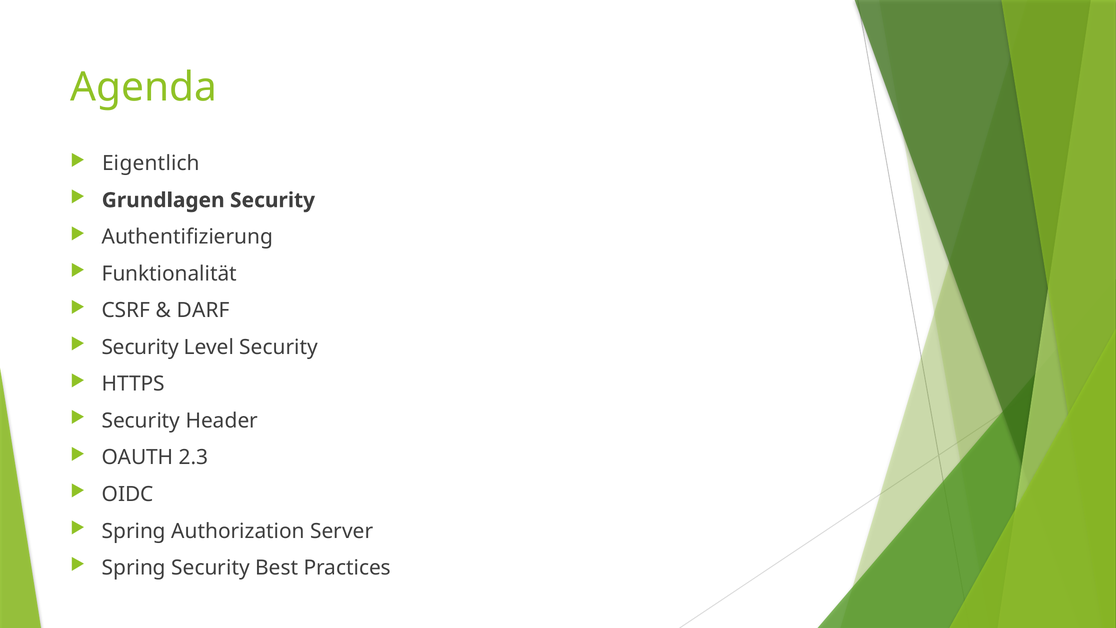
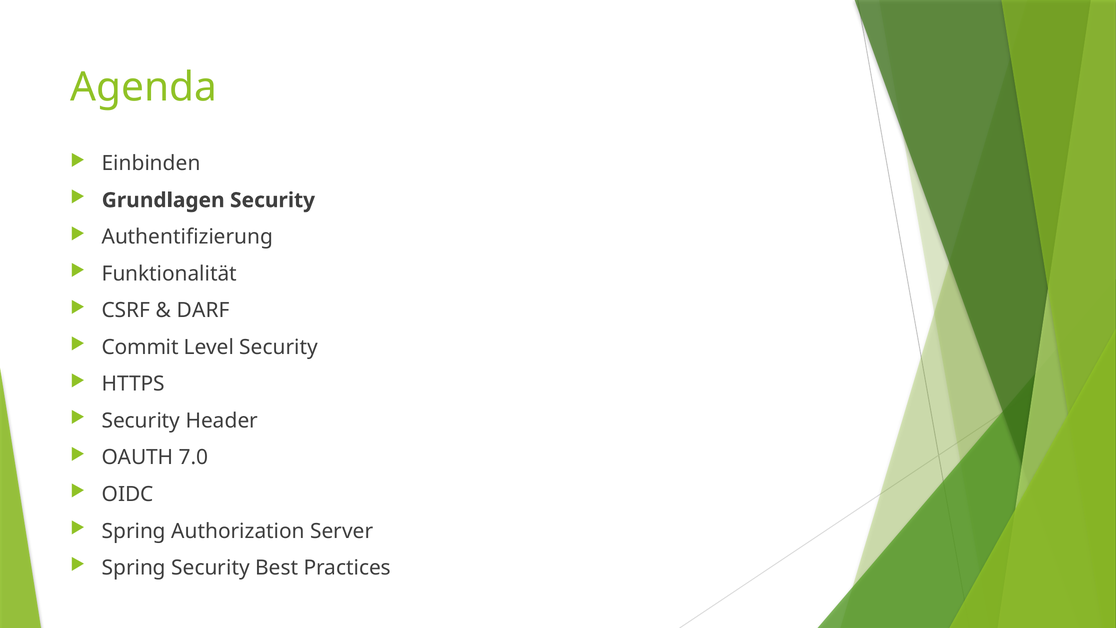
Eigentlich: Eigentlich -> Einbinden (151, 163)
Security: Security -> Commit (140, 347)
2.3: 2.3 -> 7.0 (194, 457)
